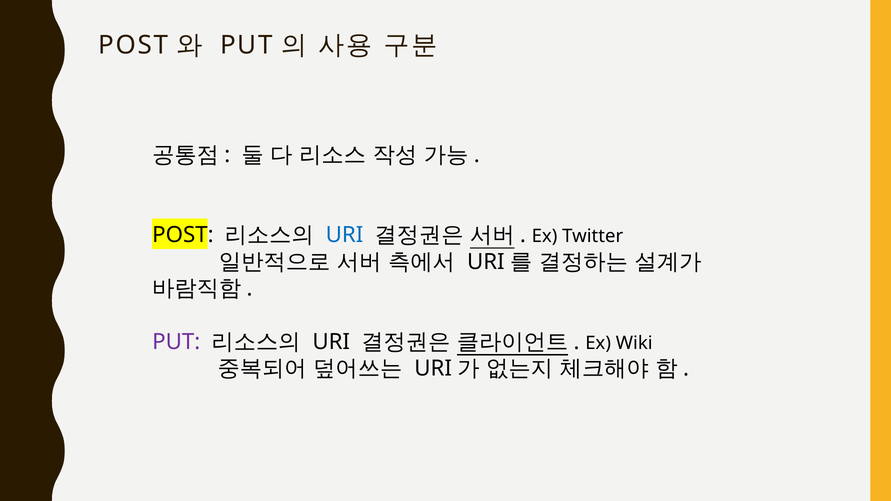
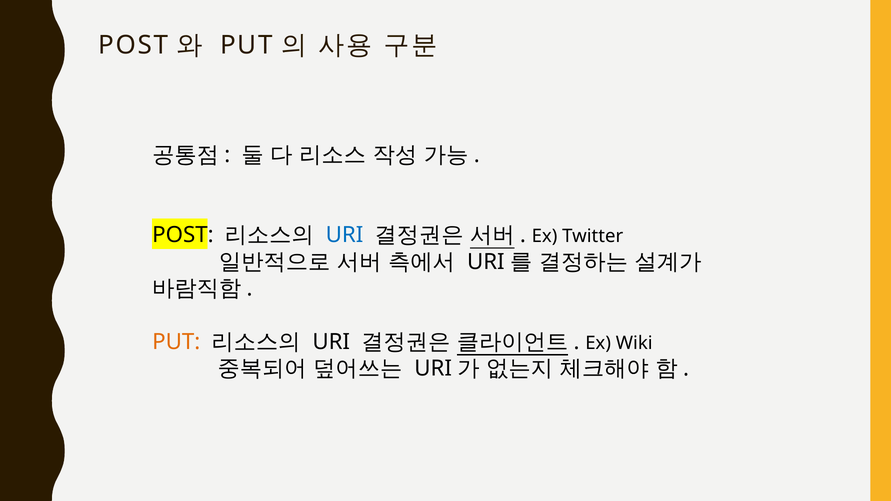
PUT colour: purple -> orange (176, 342)
